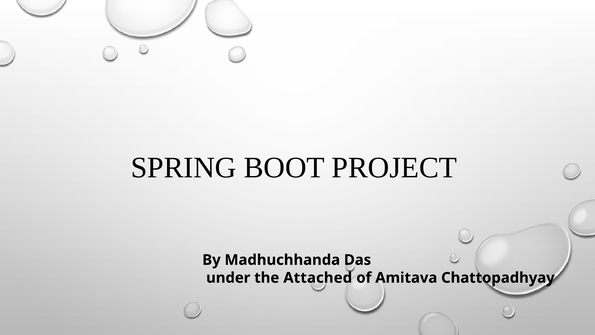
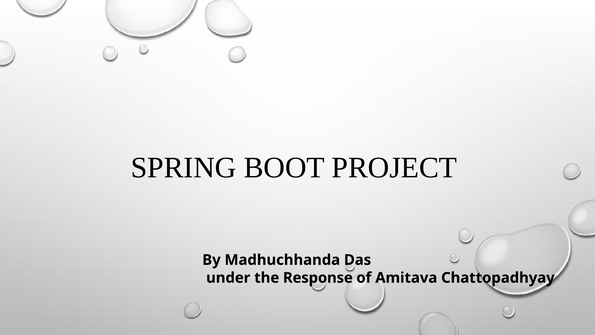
Attached: Attached -> Response (318, 278)
